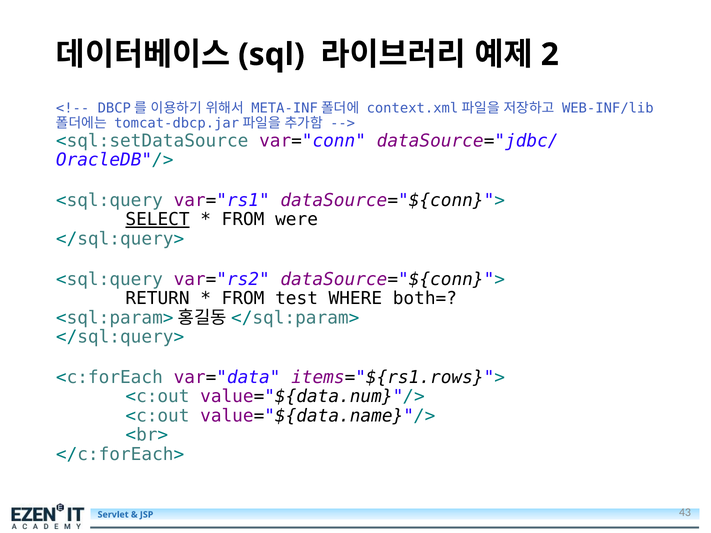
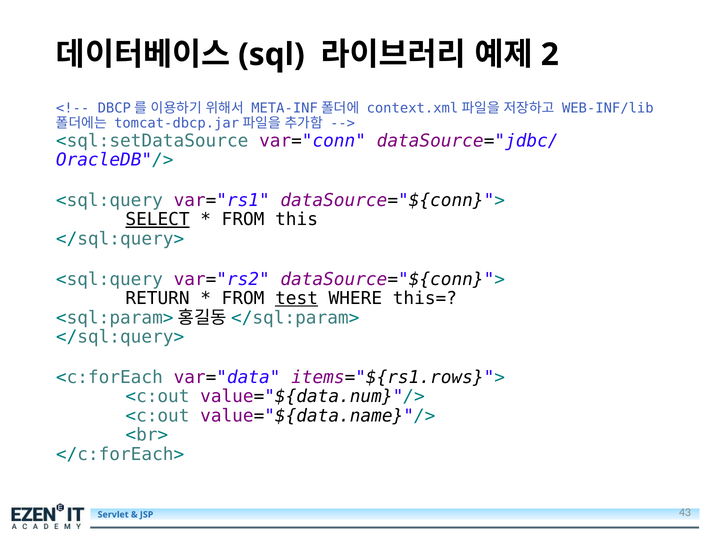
were: were -> this (297, 220)
test underline: none -> present (297, 299)
both=: both= -> this= (425, 299)
